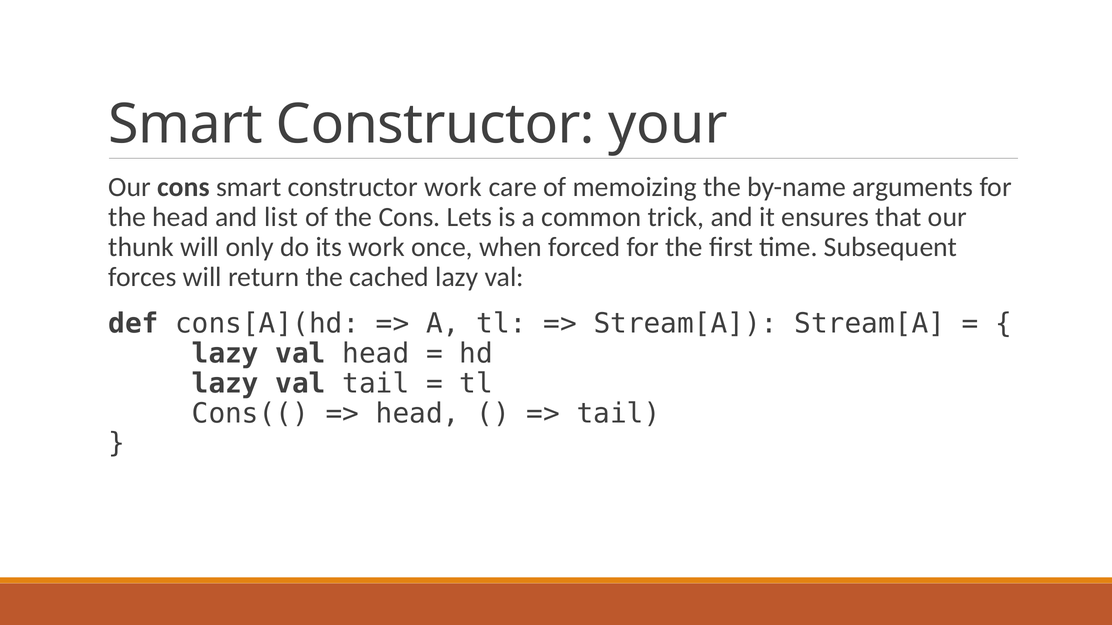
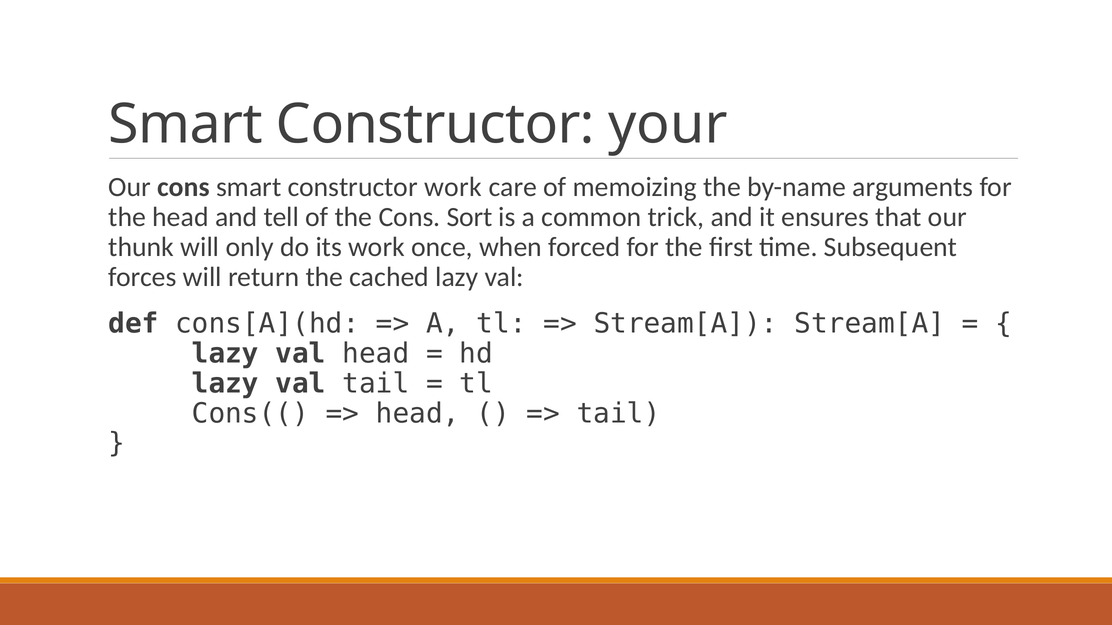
list: list -> tell (281, 217)
Lets: Lets -> Sort (470, 217)
